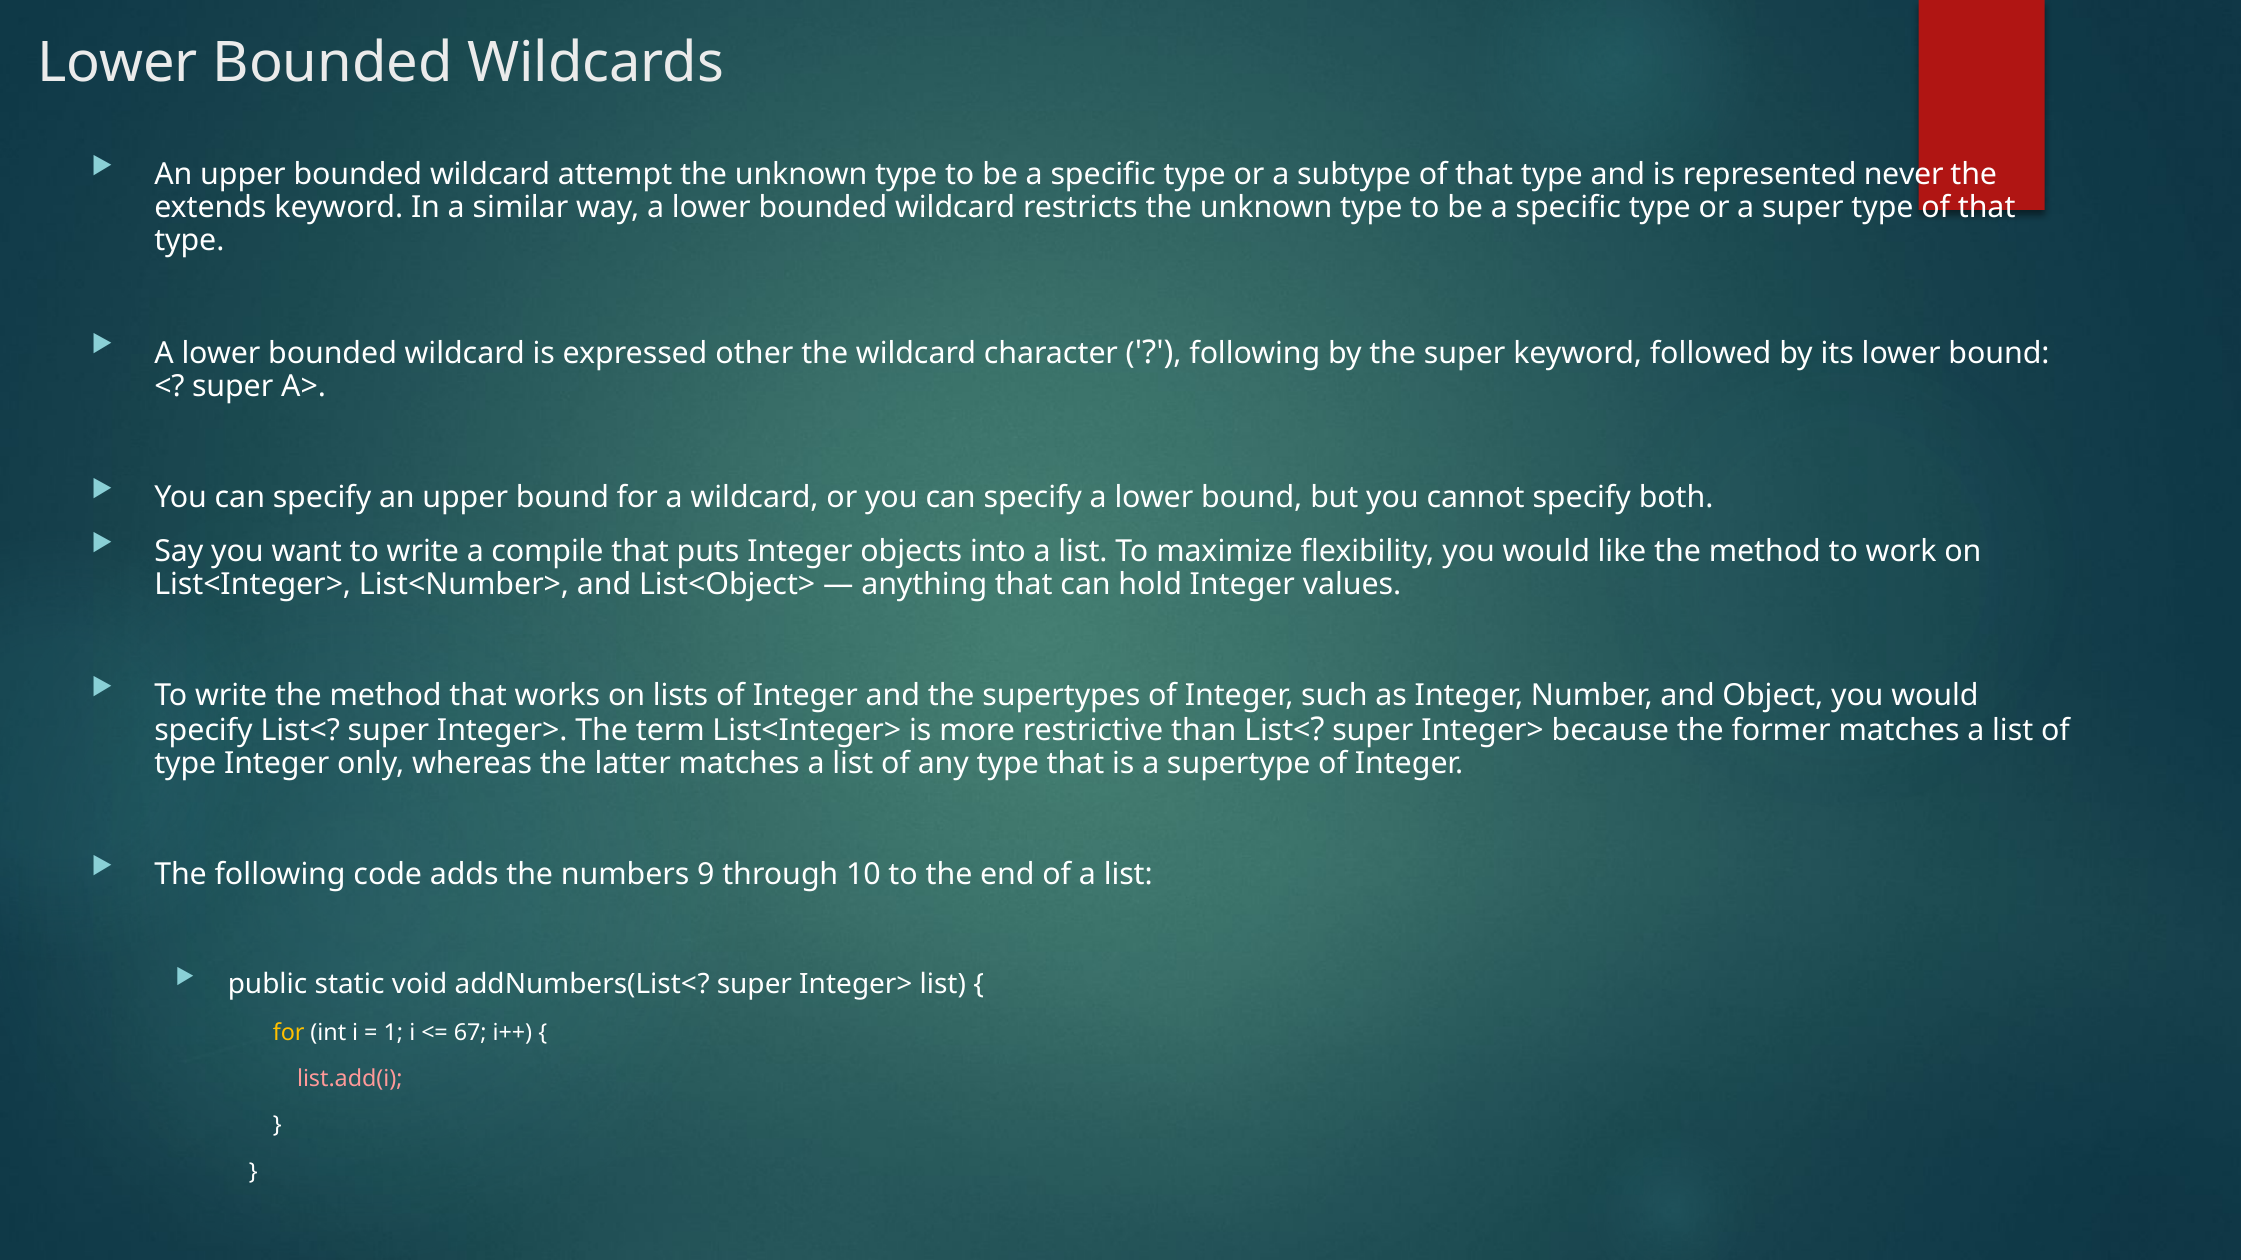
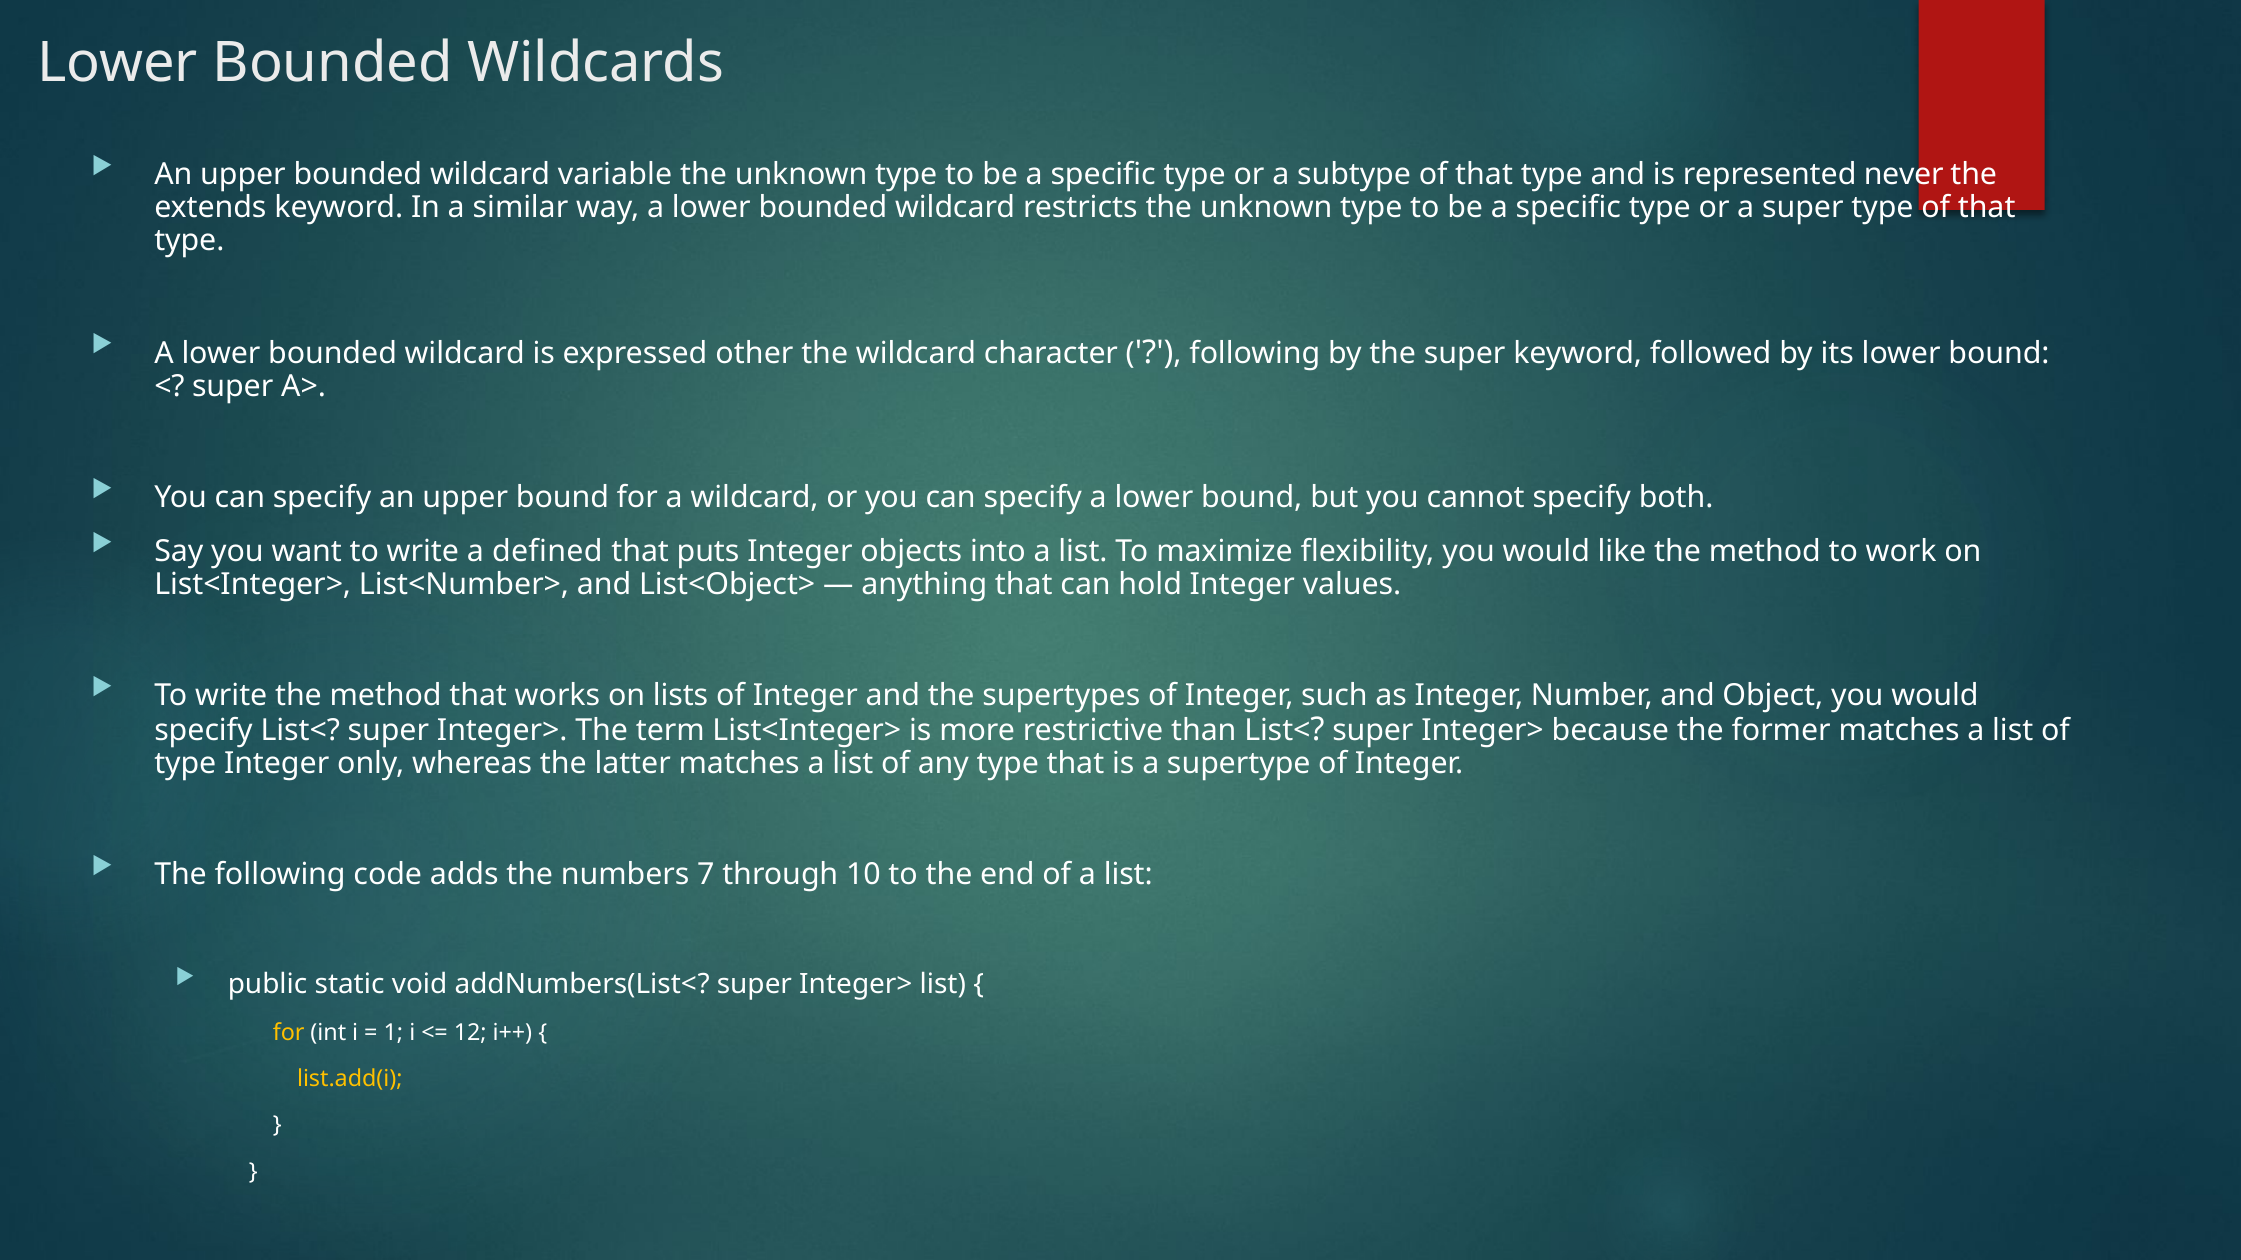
attempt: attempt -> variable (615, 175)
compile: compile -> defined (547, 552)
9: 9 -> 7 (706, 875)
67: 67 -> 12 (470, 1033)
list.add(i colour: pink -> yellow (350, 1079)
